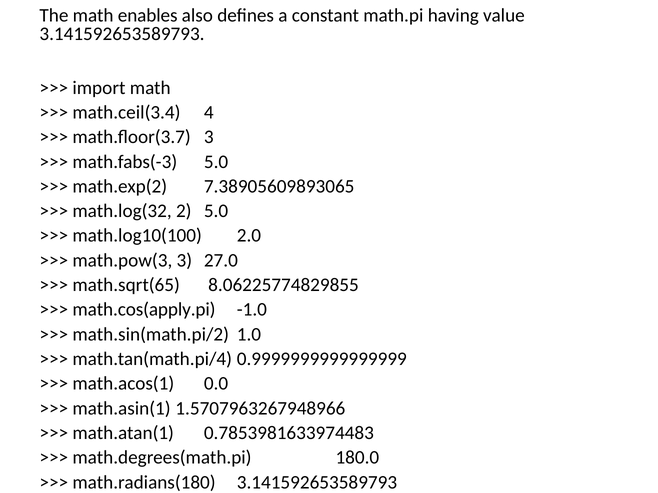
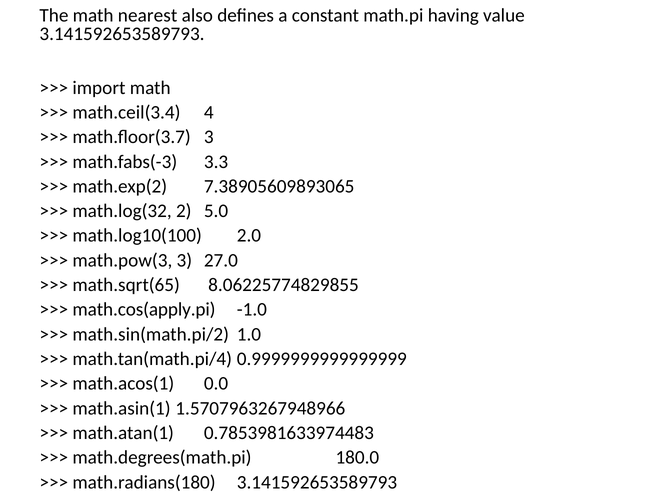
enables: enables -> nearest (148, 15)
math.fabs(-3 5.0: 5.0 -> 3.3 (216, 162)
